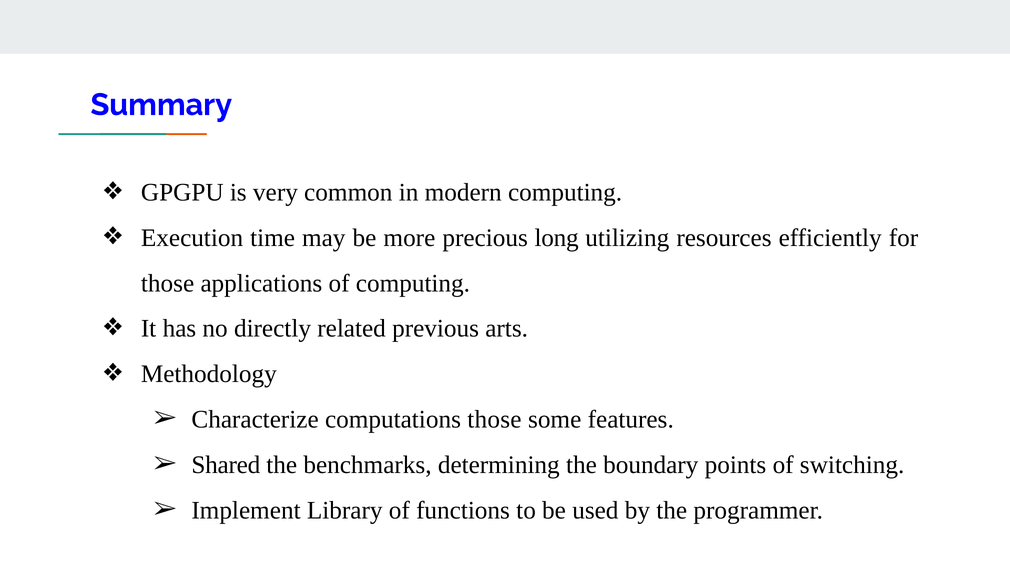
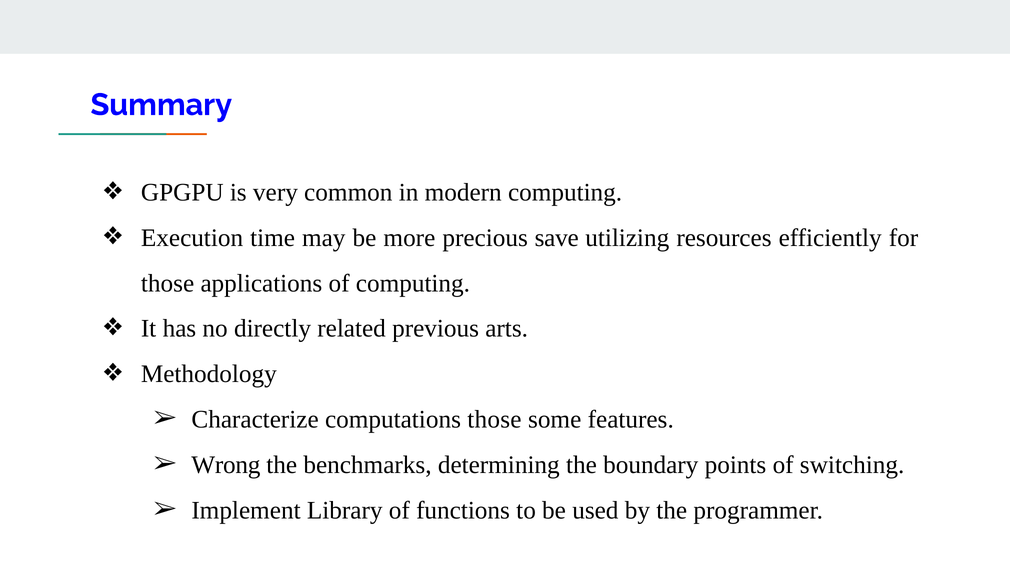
long: long -> save (557, 238)
Shared: Shared -> Wrong (226, 465)
